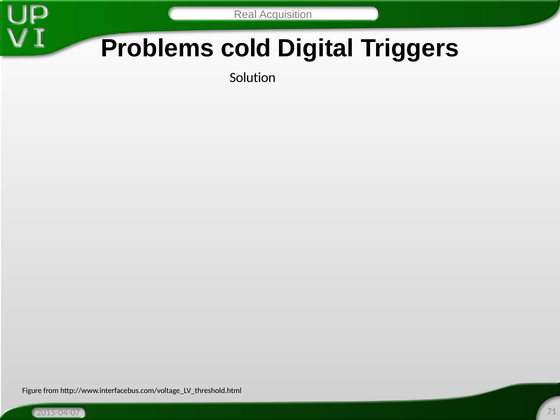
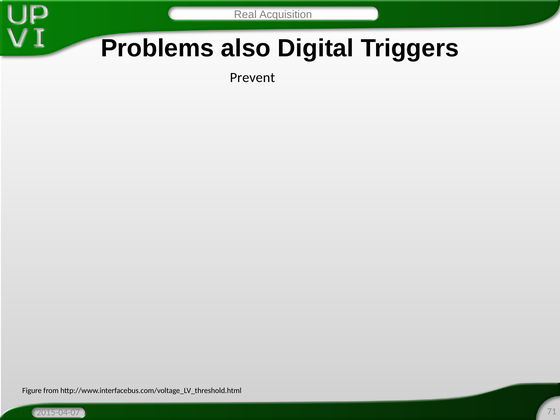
cold: cold -> also (246, 48)
Solution: Solution -> Prevent (252, 77)
